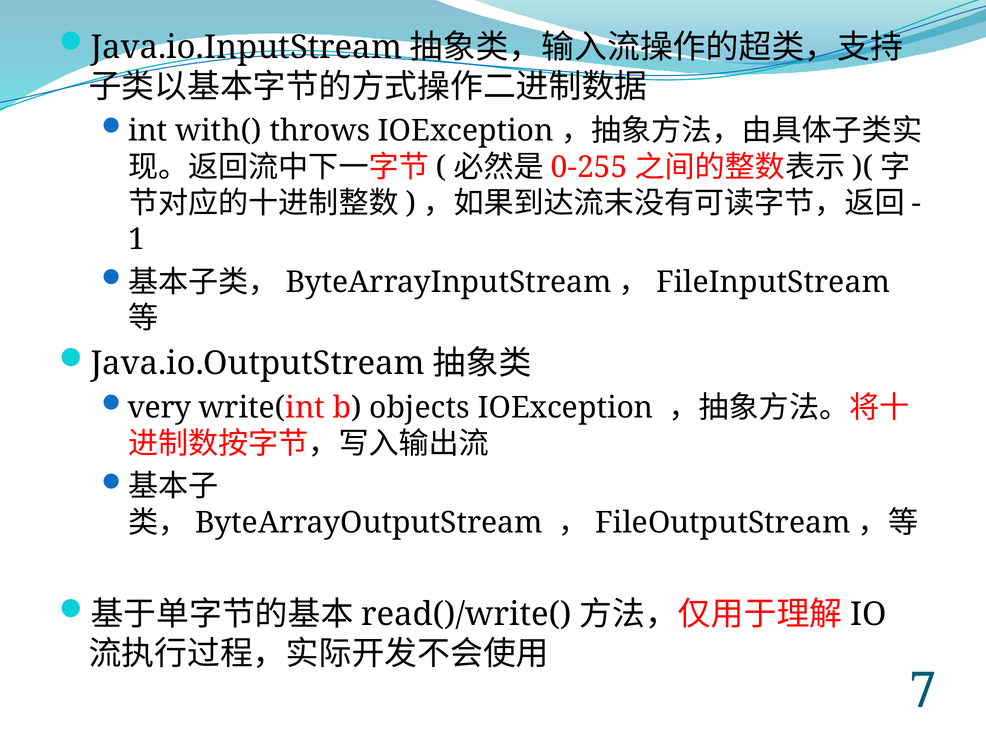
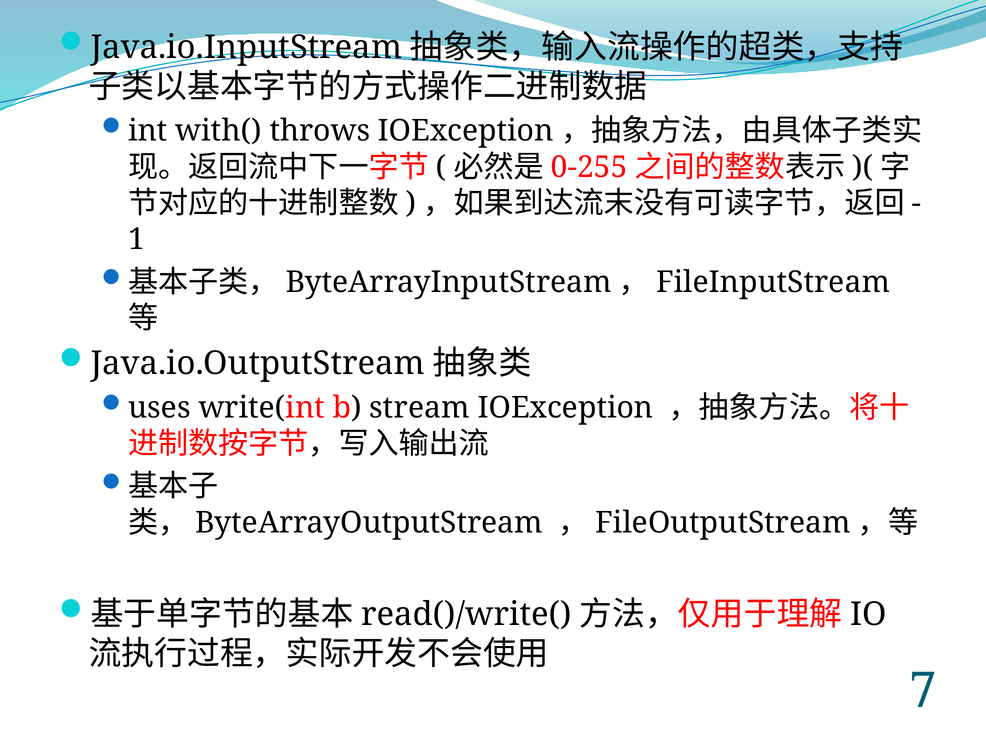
very: very -> uses (159, 407)
objects: objects -> stream (420, 407)
